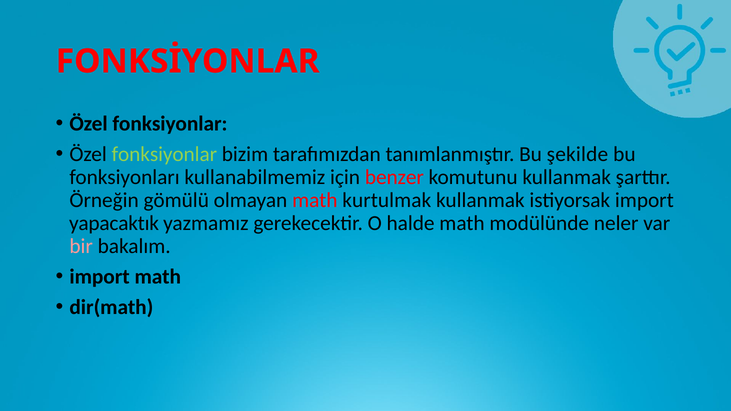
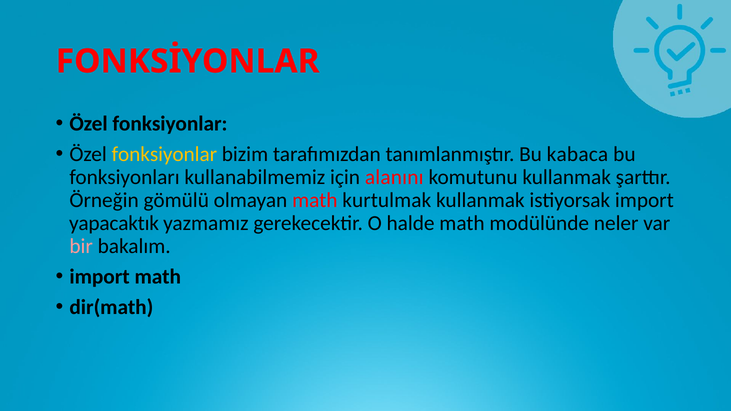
fonksiyonlar colour: light green -> yellow (164, 154)
şekilde: şekilde -> kabaca (577, 154)
benzer: benzer -> alanını (394, 177)
